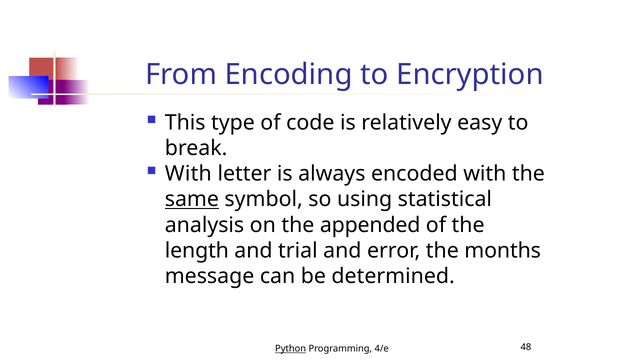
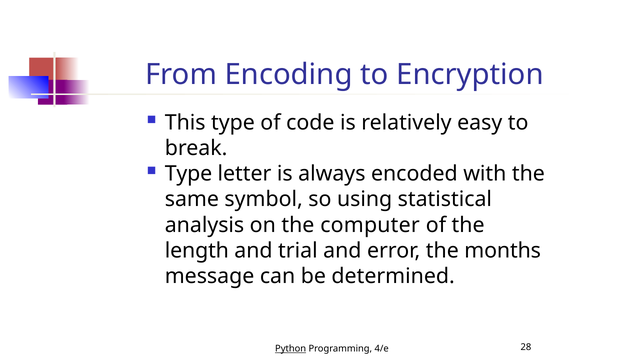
With: With -> Type (188, 174)
same underline: present -> none (192, 199)
appended: appended -> computer (370, 225)
48: 48 -> 28 (526, 347)
